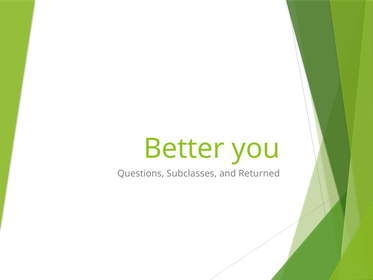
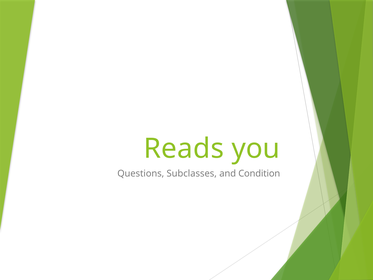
Better: Better -> Reads (184, 149)
Returned: Returned -> Condition (259, 173)
